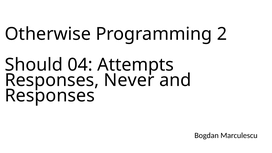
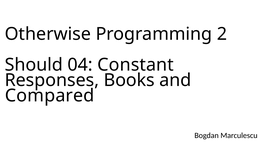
Attempts: Attempts -> Constant (136, 65)
Never: Never -> Books (129, 80)
Responses: Responses -> Compared (50, 96)
